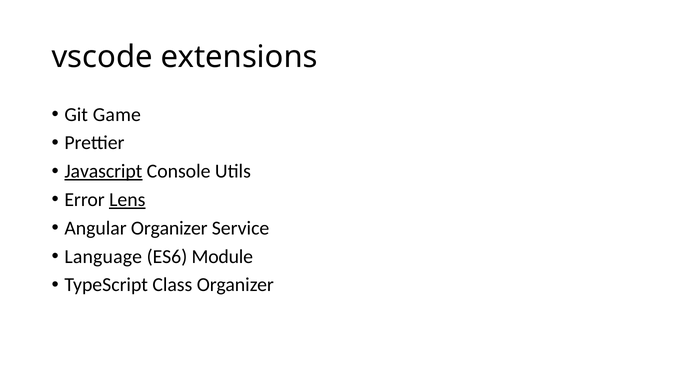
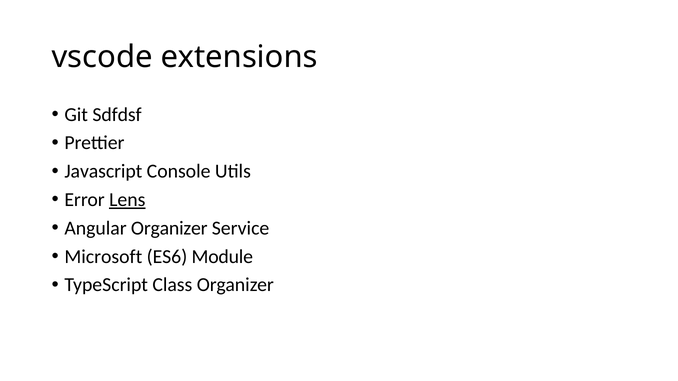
Game: Game -> Sdfdsf (117, 115)
Javascript underline: present -> none (103, 171)
Language: Language -> Microsoft (103, 257)
